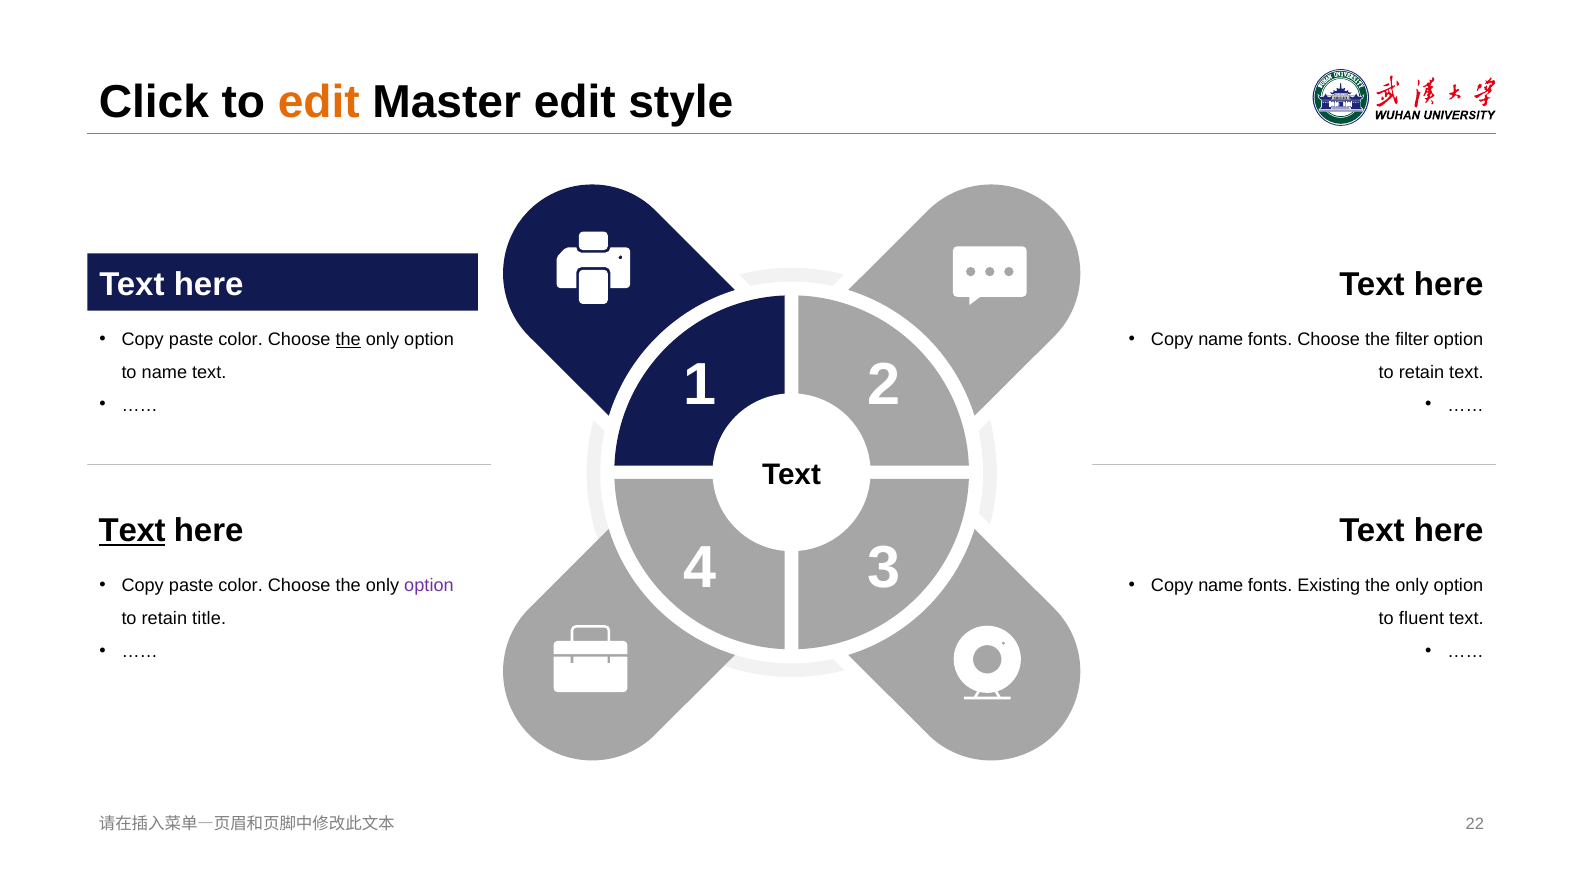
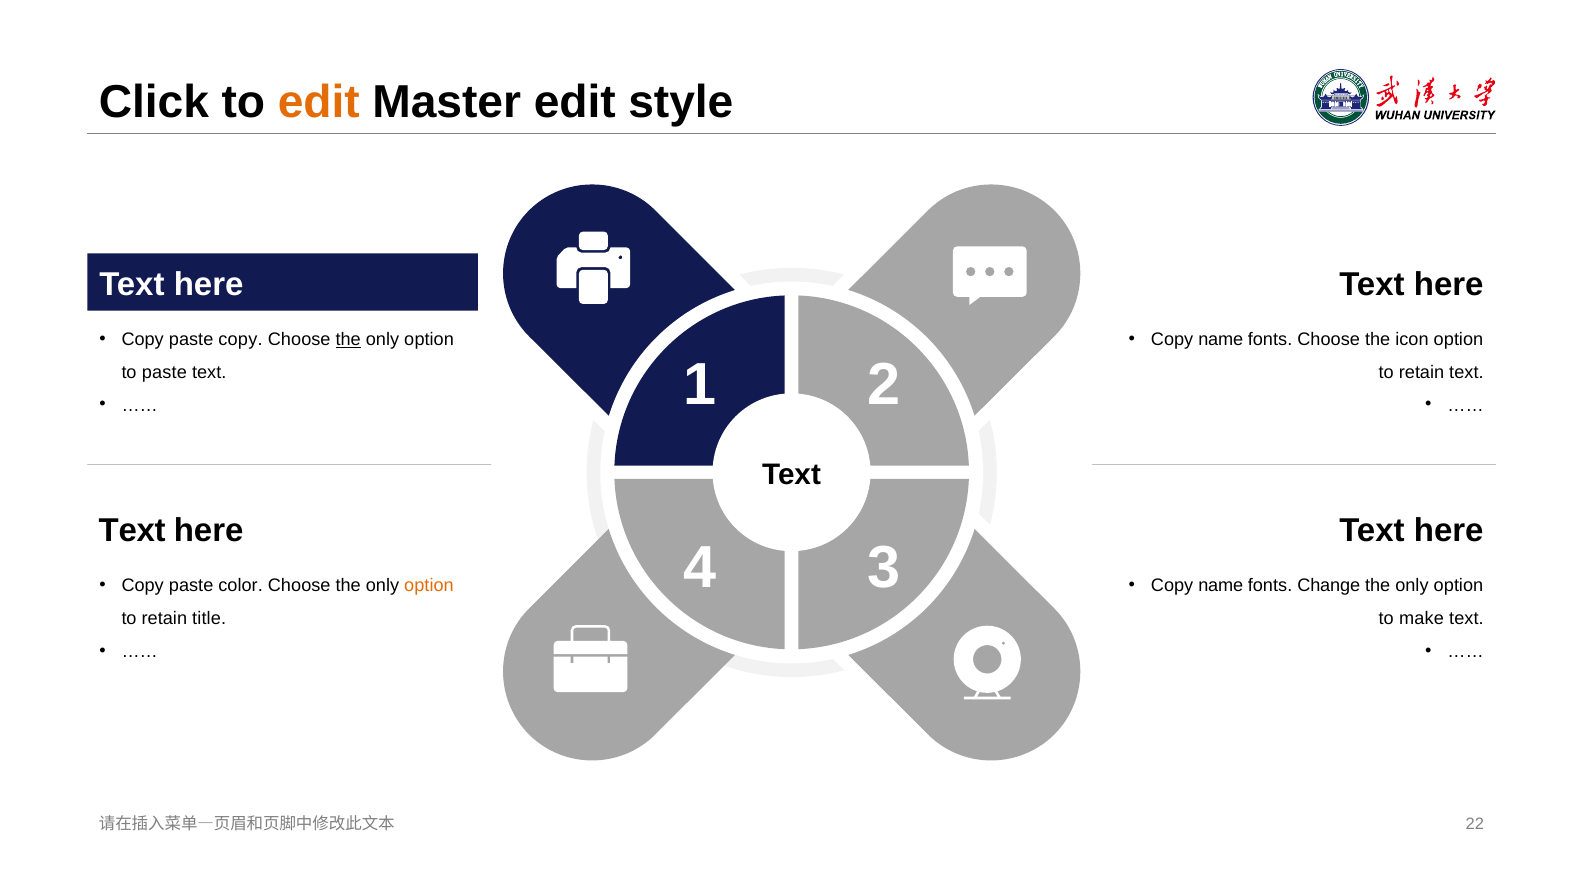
color: color -> copy (241, 340)
filter: filter -> icon (1412, 340)
to name: name -> paste (164, 373)
Text underline: present -> none (132, 531)
option colour: purple -> orange (429, 586)
Existing: Existing -> Change (1329, 586)
fluent: fluent -> make (1421, 619)
